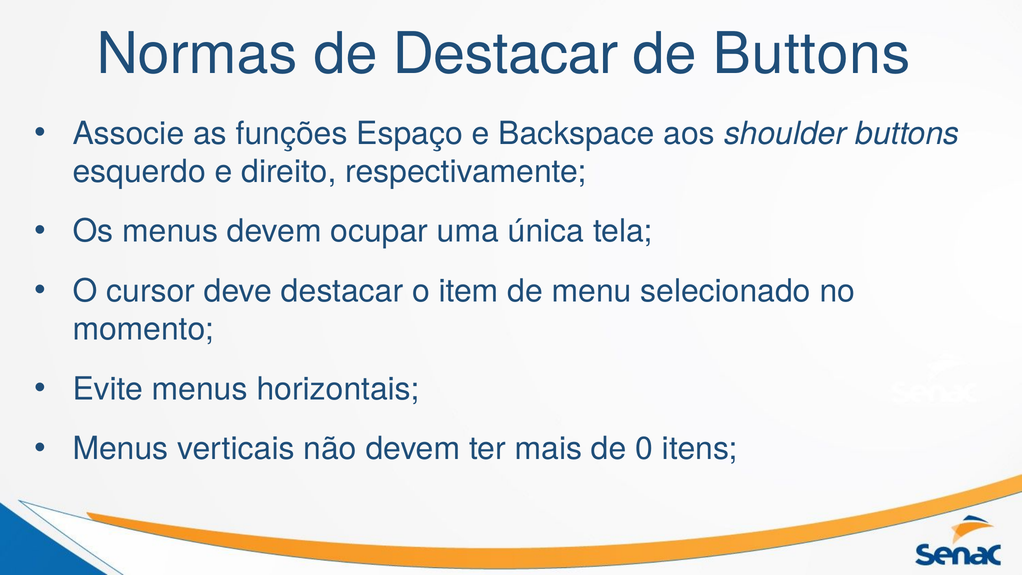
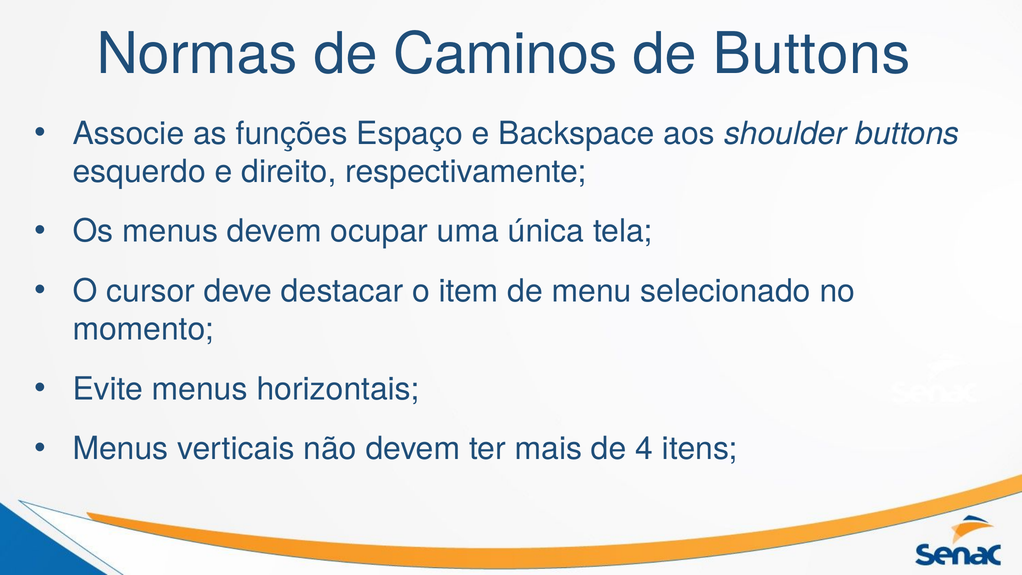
de Destacar: Destacar -> Caminos (505, 54)
0: 0 -> 4 (644, 449)
